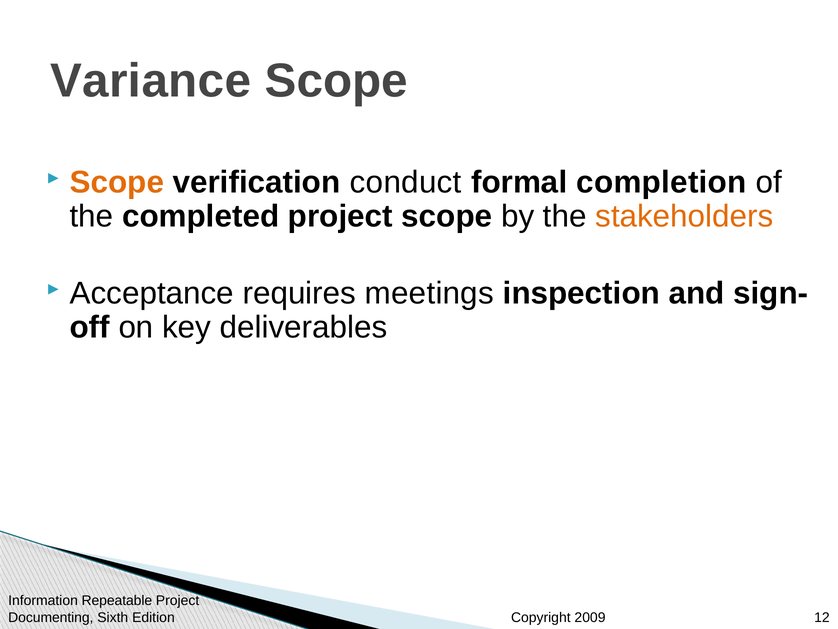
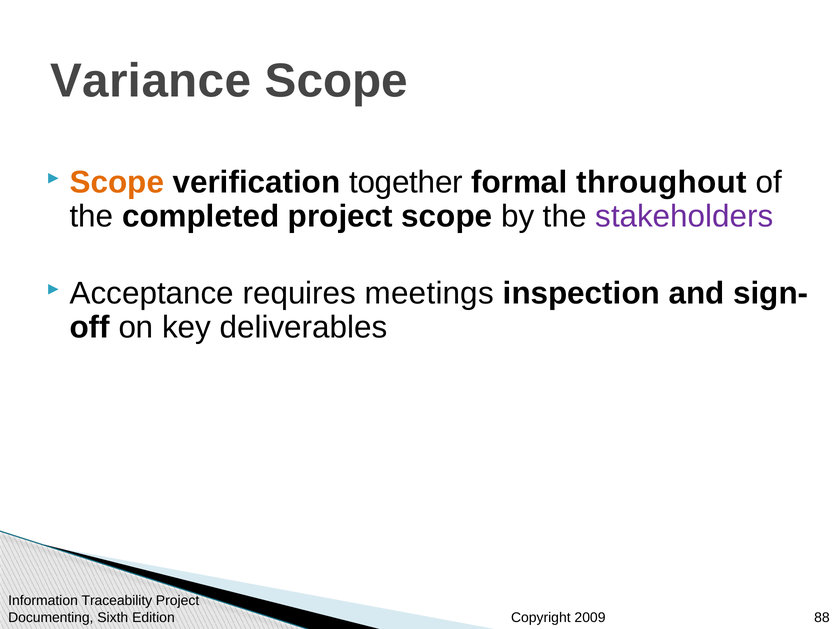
conduct: conduct -> together (406, 182)
completion: completion -> throughout (661, 182)
stakeholders colour: orange -> purple (684, 216)
Repeatable: Repeatable -> Traceability (117, 600)
12: 12 -> 88 (822, 617)
